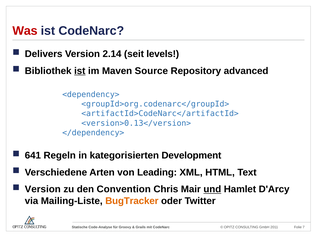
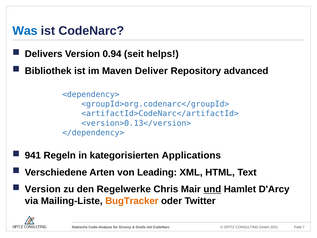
Was colour: red -> blue (25, 31)
2.14: 2.14 -> 0.94 (112, 54)
levels: levels -> helps (163, 54)
ist underline: present -> none (80, 71)
Source: Source -> Deliver (151, 71)
641: 641 -> 941 (33, 155)
Development: Development -> Applications (191, 155)
Convention: Convention -> Regelwerke (124, 189)
